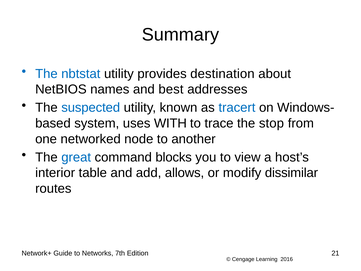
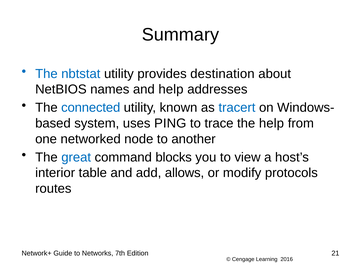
and best: best -> help (171, 89)
suspected: suspected -> connected (91, 108)
WITH: WITH -> PING (170, 123)
the stop: stop -> help (271, 123)
dissimilar: dissimilar -> protocols (291, 173)
